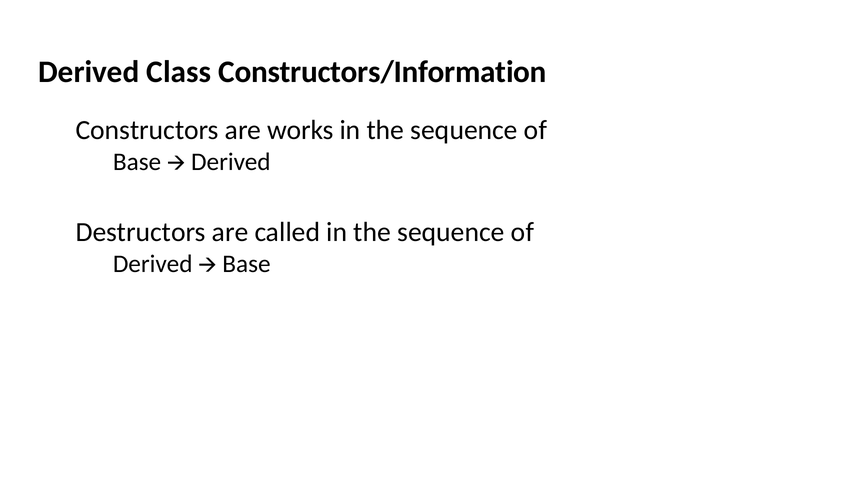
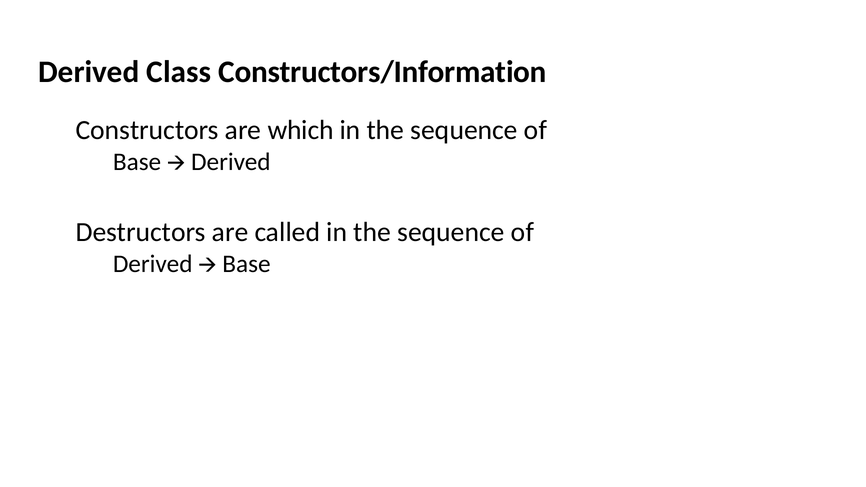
works: works -> which (301, 130)
